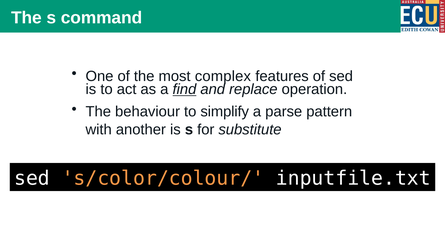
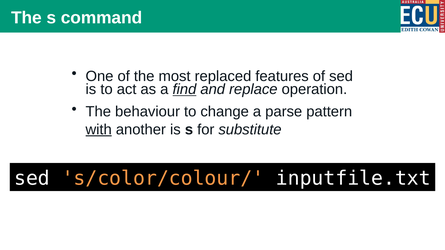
complex: complex -> replaced (223, 76)
simplify: simplify -> change (225, 112)
with underline: none -> present (99, 130)
